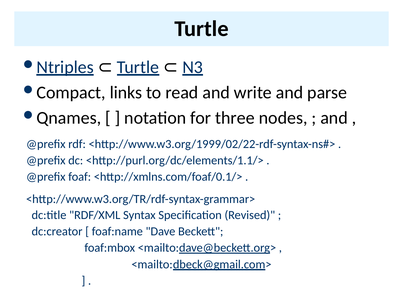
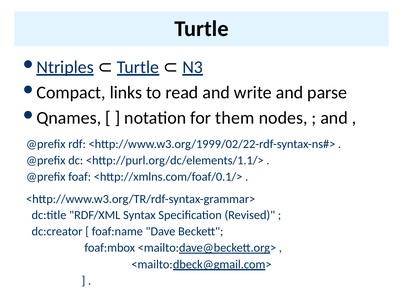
three: three -> them (235, 117)
